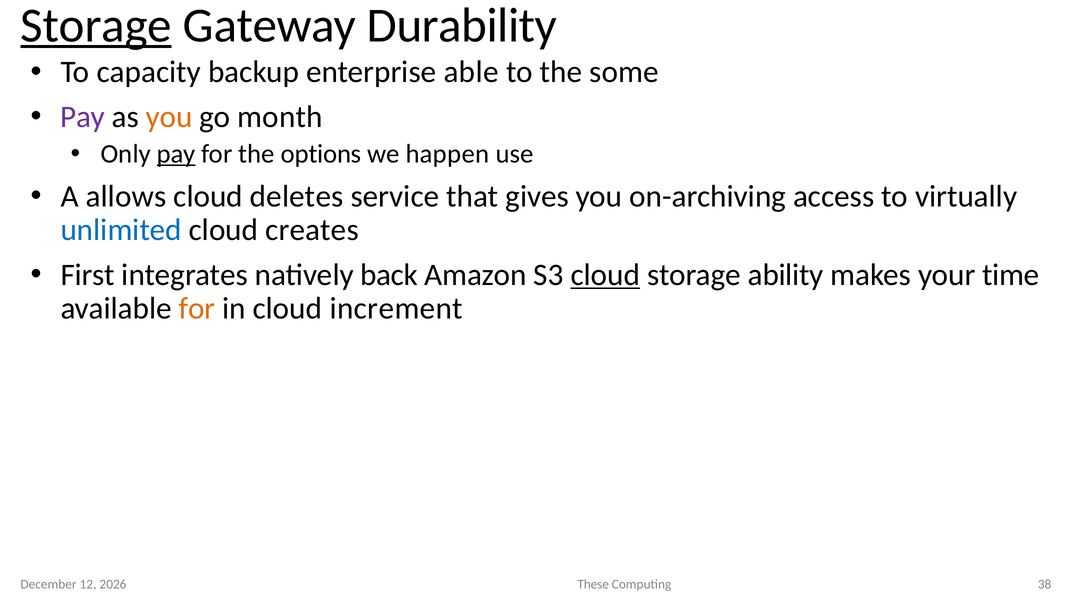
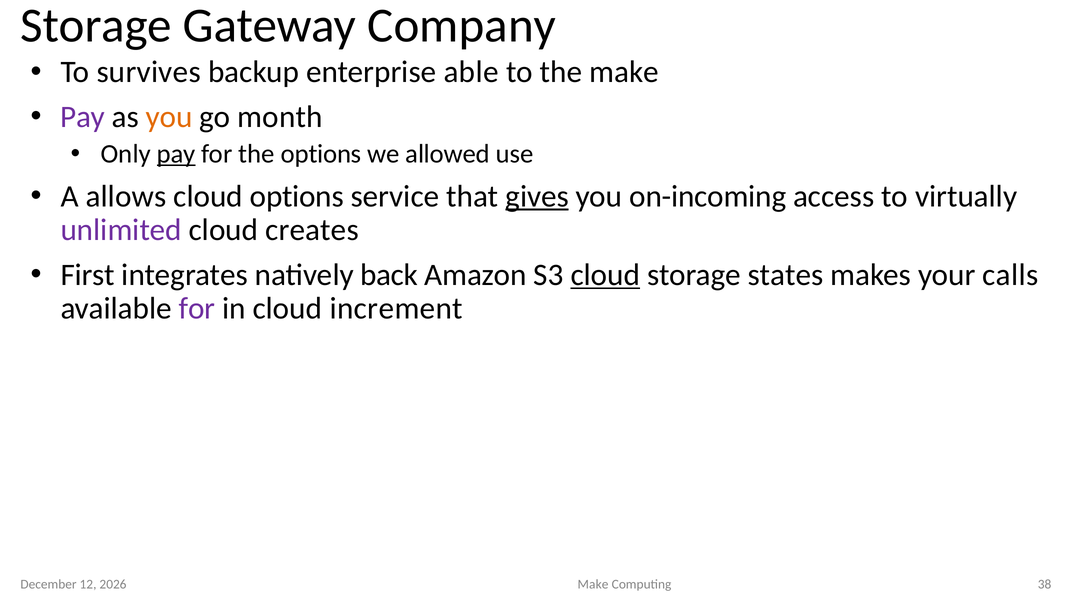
Storage underline: present -> none (96, 25)
Durability: Durability -> Company (462, 25)
capacity: capacity -> survives (149, 72)
the some: some -> make (624, 72)
happen: happen -> allowed (448, 154)
cloud deletes: deletes -> options (297, 196)
gives underline: none -> present (537, 196)
on-archiving: on-archiving -> on-incoming (708, 196)
unlimited colour: blue -> purple (121, 230)
ability: ability -> states (786, 275)
time: time -> calls (1010, 275)
for colour: orange -> purple (197, 309)
These: These -> Make (593, 585)
